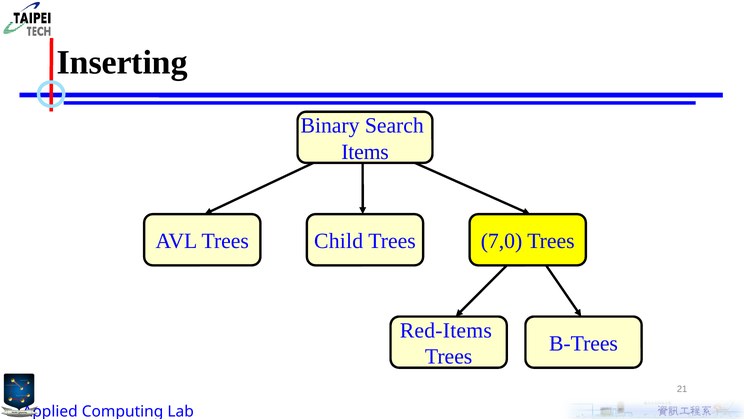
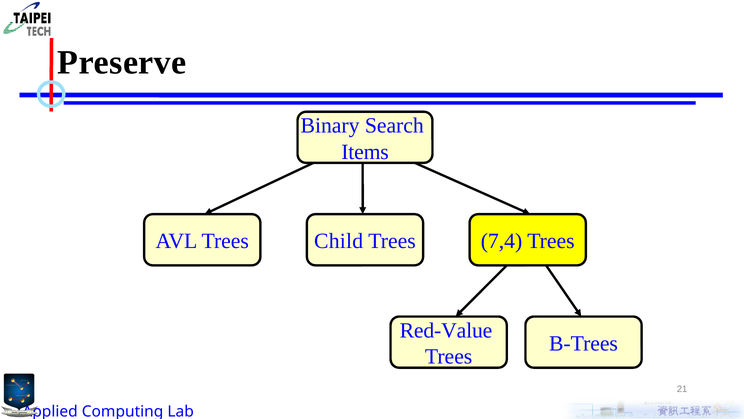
Inserting: Inserting -> Preserve (122, 62)
7,0: 7,0 -> 7,4 (502, 241)
Red-Items: Red-Items -> Red-Value (446, 330)
